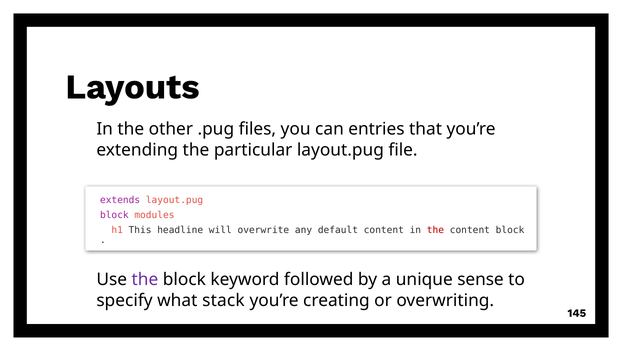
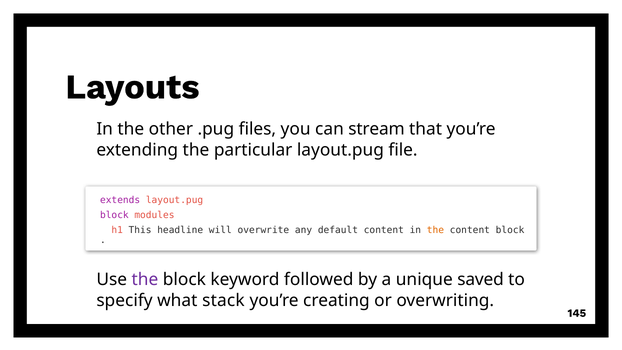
entries: entries -> stream (377, 129)
the colour: red -> orange (435, 230)
sense: sense -> saved (481, 280)
